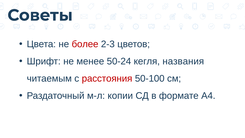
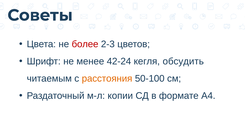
50-24: 50-24 -> 42-24 (119, 61)
названия: названия -> обсудить (183, 61)
расстояния colour: red -> orange (107, 79)
